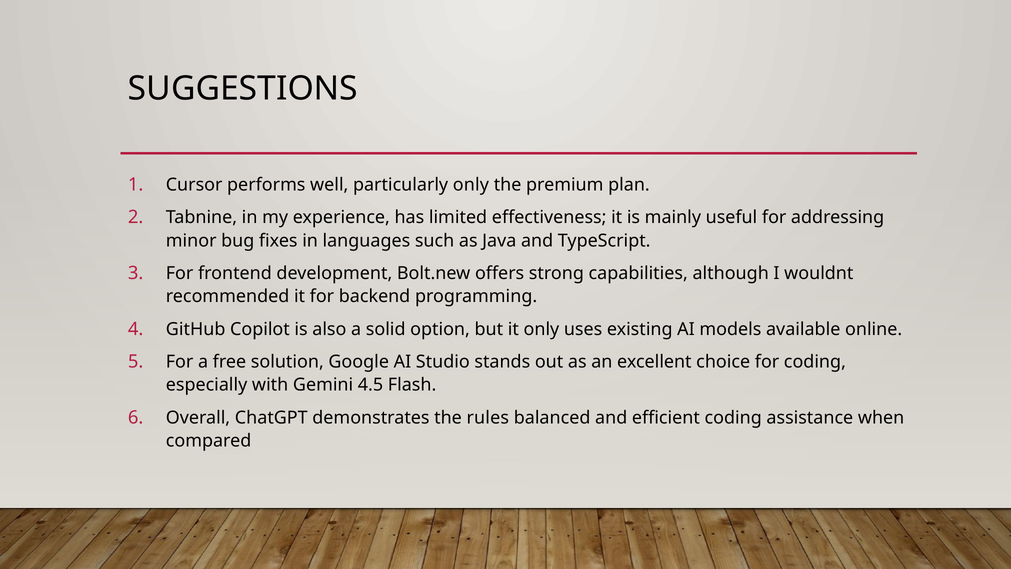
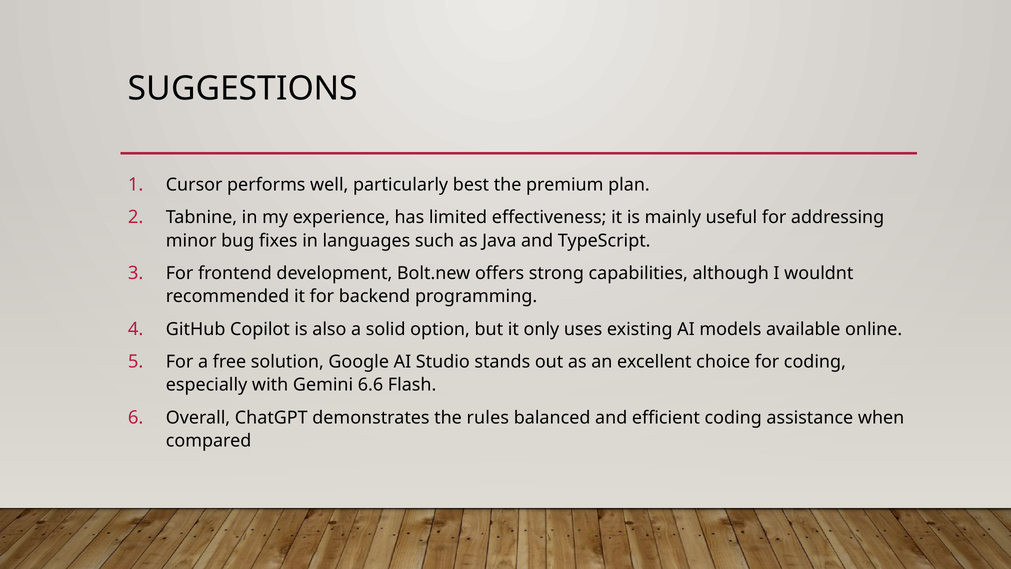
particularly only: only -> best (471, 185)
4.5: 4.5 -> 6.6 (370, 385)
